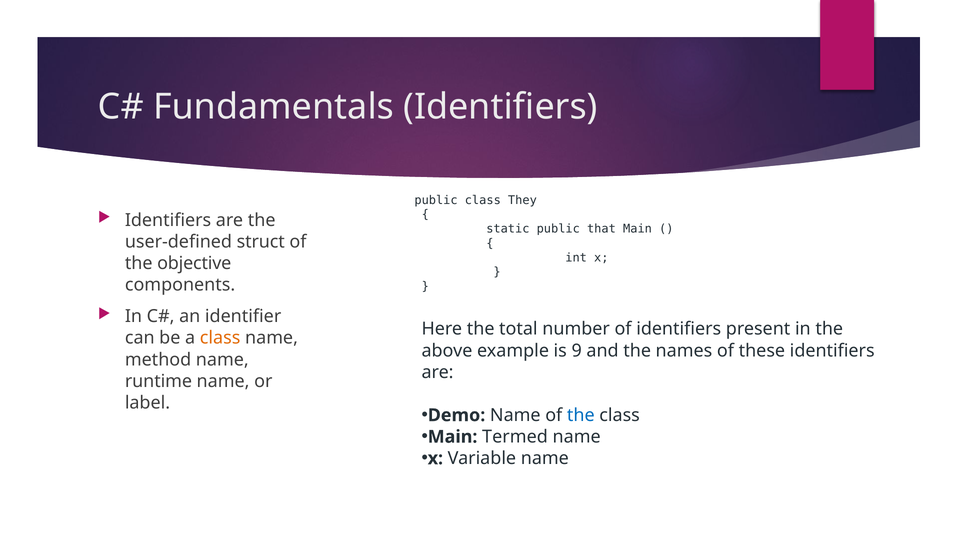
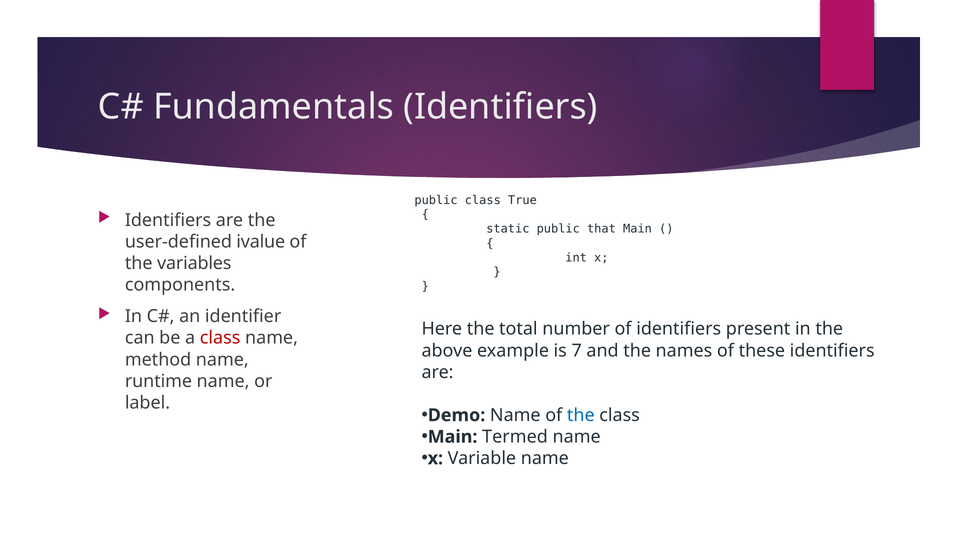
They: They -> True (522, 200)
struct: struct -> ivalue (261, 242)
objective: objective -> variables (194, 263)
class colour: orange -> red (220, 338)
9: 9 -> 7 (577, 350)
